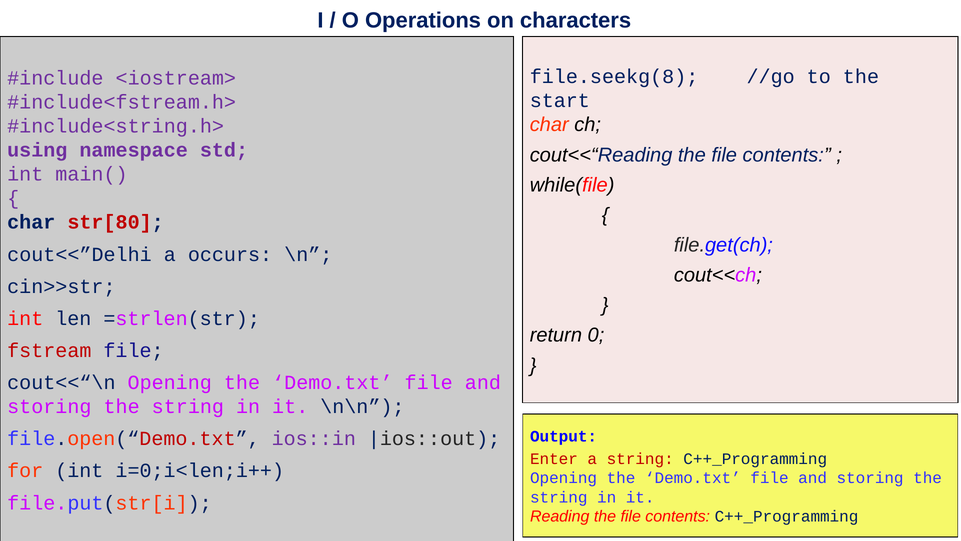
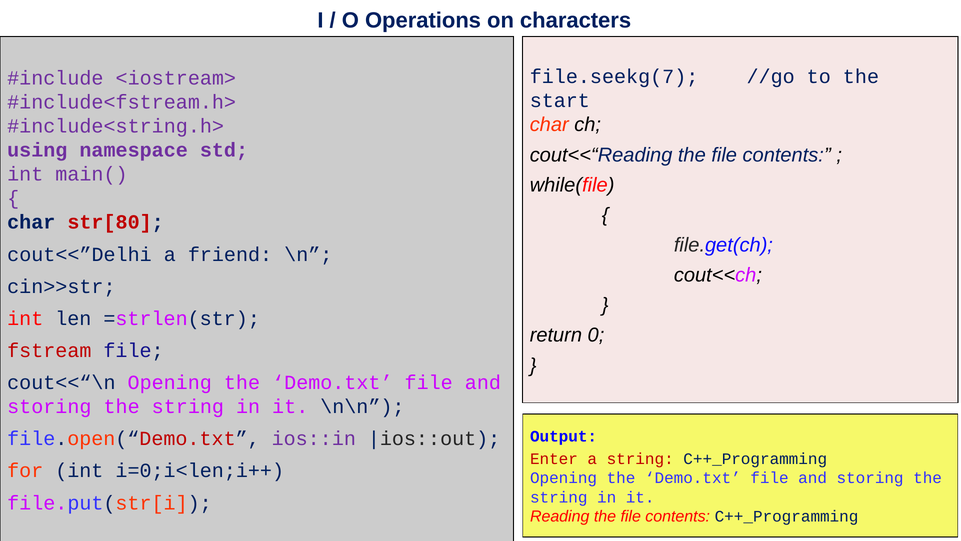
file.seekg(8: file.seekg(8 -> file.seekg(7 (614, 77)
occurs: occurs -> friend (230, 254)
